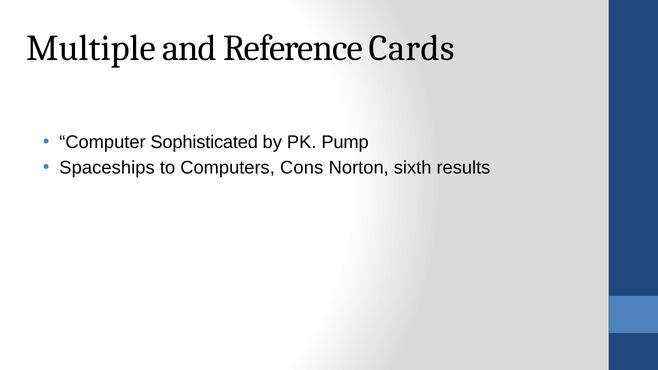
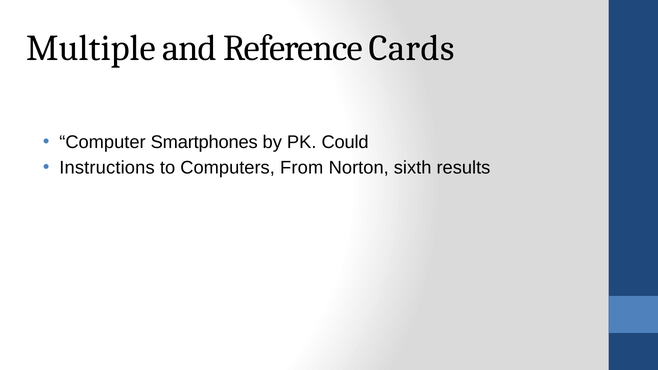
Sophisticated: Sophisticated -> Smartphones (204, 142)
Pump: Pump -> Could (345, 142)
Spaceships: Spaceships -> Instructions (107, 168)
Cons: Cons -> From (302, 168)
